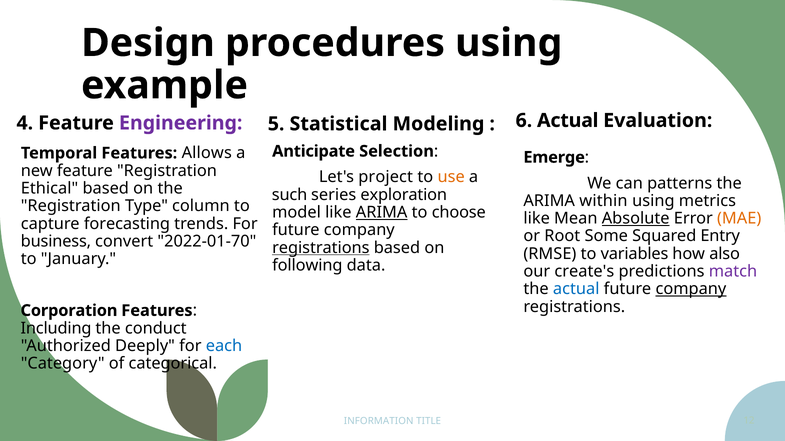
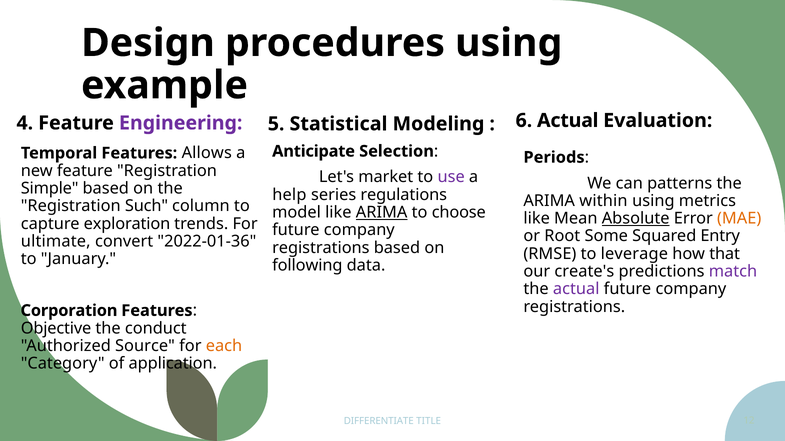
Emerge: Emerge -> Periods (554, 158)
project: project -> market (386, 177)
use colour: orange -> purple (451, 177)
Ethical: Ethical -> Simple (50, 189)
such: such -> help (289, 195)
exploration: exploration -> regulations (404, 195)
Type: Type -> Such (147, 206)
forecasting: forecasting -> exploration (127, 224)
business: business -> ultimate (56, 242)
2022-01-70: 2022-01-70 -> 2022-01-36 (207, 242)
registrations underline: present -> none (321, 248)
variables: variables -> leverage (634, 254)
also: also -> that (725, 254)
actual colour: blue -> purple (576, 289)
company underline: present -> none (691, 289)
Including: Including -> Objective (56, 329)
Deeply: Deeply -> Source (145, 346)
each colour: blue -> orange (224, 346)
categorical: categorical -> application (173, 364)
INFORMATION: INFORMATION -> DIFFERENTIATE (379, 422)
